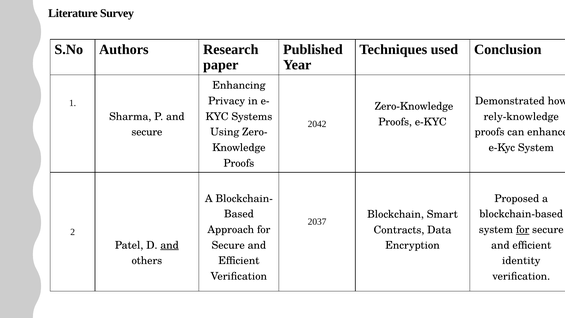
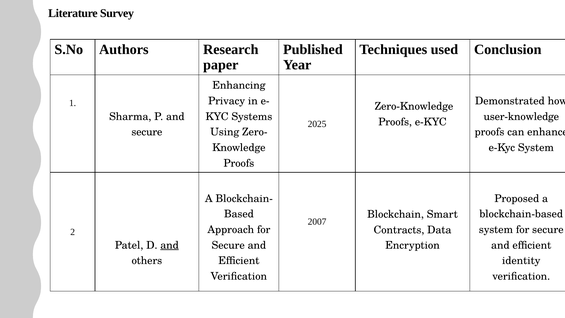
rely-knowledge: rely-knowledge -> user-knowledge (521, 116)
2042: 2042 -> 2025 (317, 124)
2037: 2037 -> 2007 (317, 221)
for underline: present -> none (523, 230)
